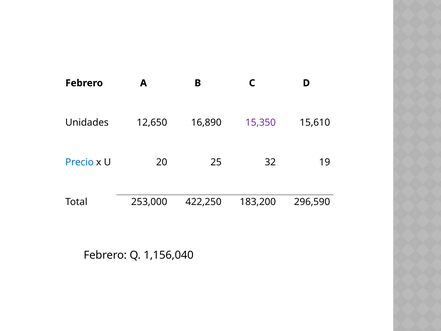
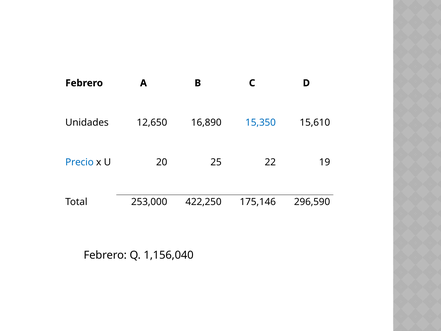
15,350 colour: purple -> blue (261, 123)
32: 32 -> 22 (270, 162)
183,200: 183,200 -> 175,146 (258, 202)
